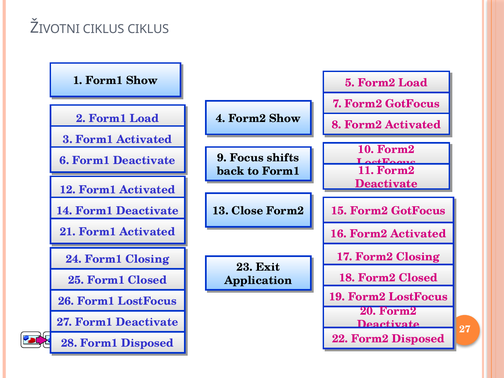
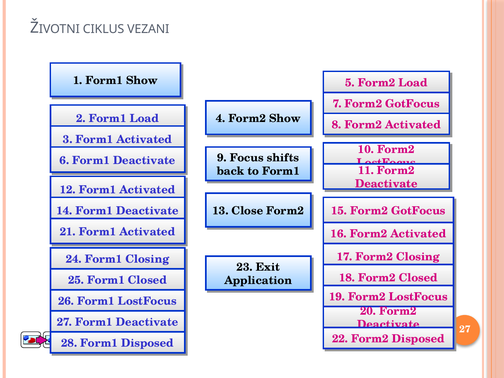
CIKLUS CIKLUS: CIKLUS -> VEZANI (148, 29)
